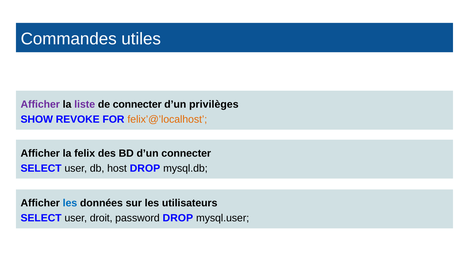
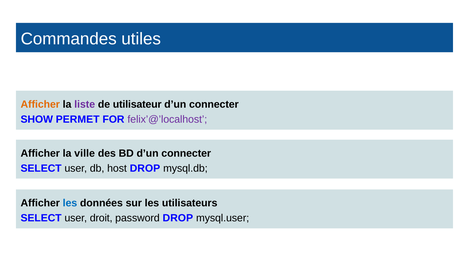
Afficher colour: purple -> orange (40, 104)
de connecter: connecter -> utilisateur (137, 104)
privilèges: privilèges -> connecter (214, 104)
REVOKE: REVOKE -> PERMET (78, 119)
felix’@’localhost colour: orange -> purple (167, 119)
felix: felix -> ville (85, 153)
